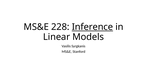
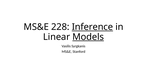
Models underline: none -> present (88, 37)
